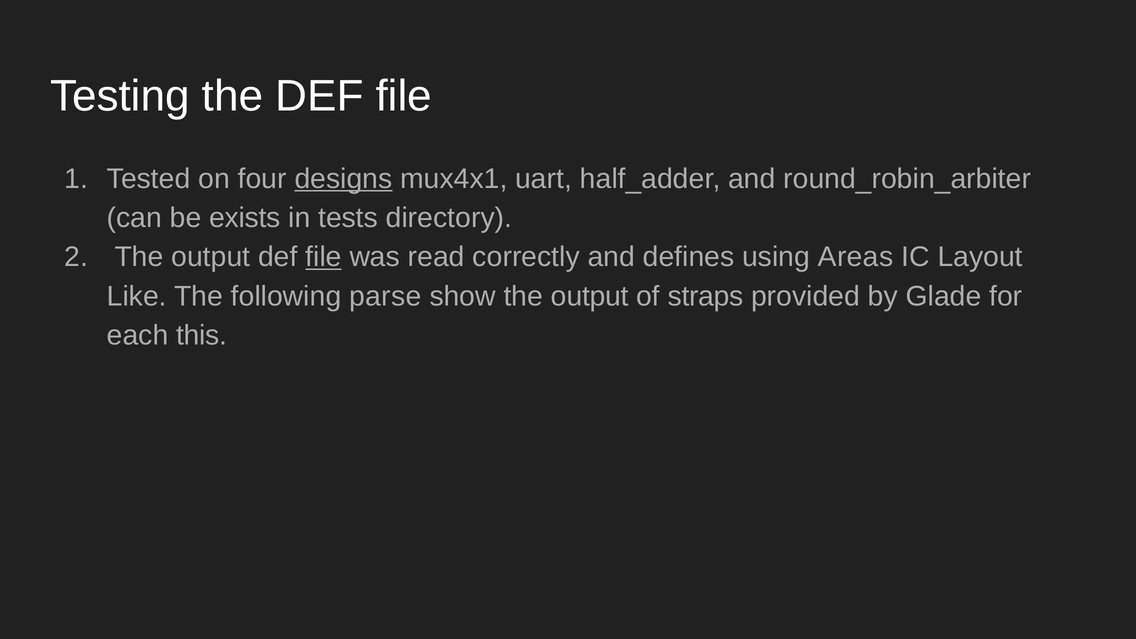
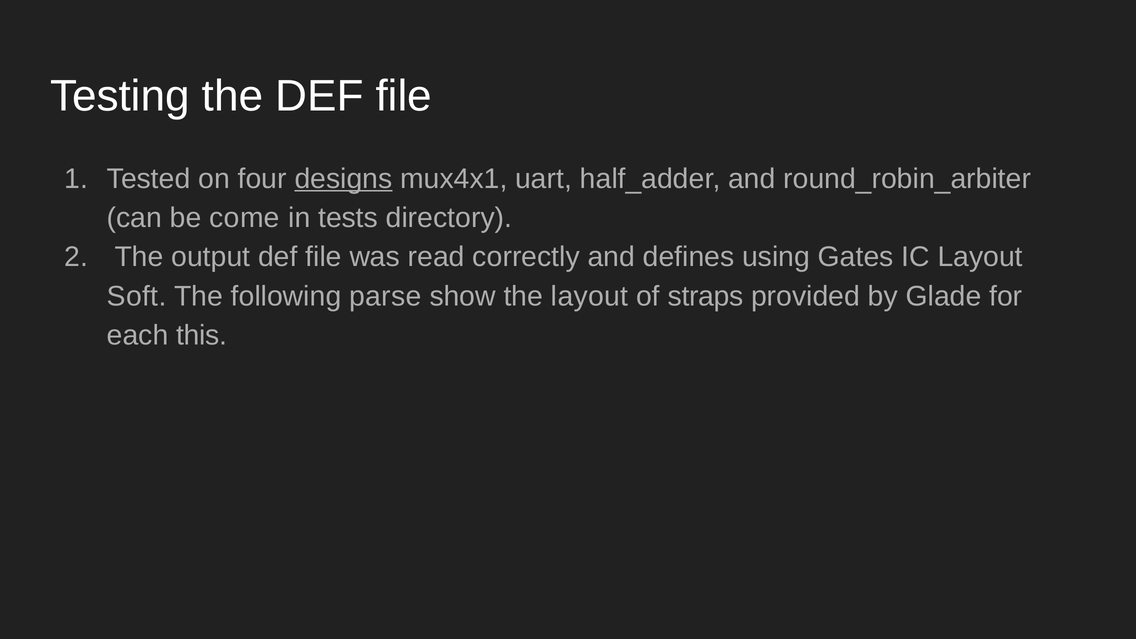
exists: exists -> come (245, 218)
file underline: present -> none (324, 257)
Areas: Areas -> Gates (856, 257)
Like: Like -> Soft (137, 296)
show the output: output -> layout (589, 296)
